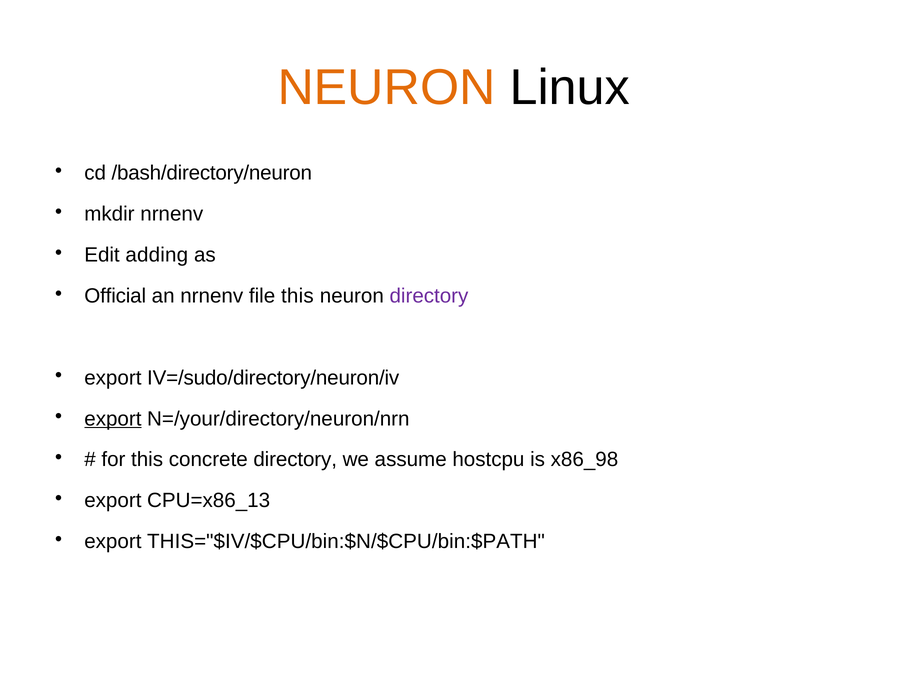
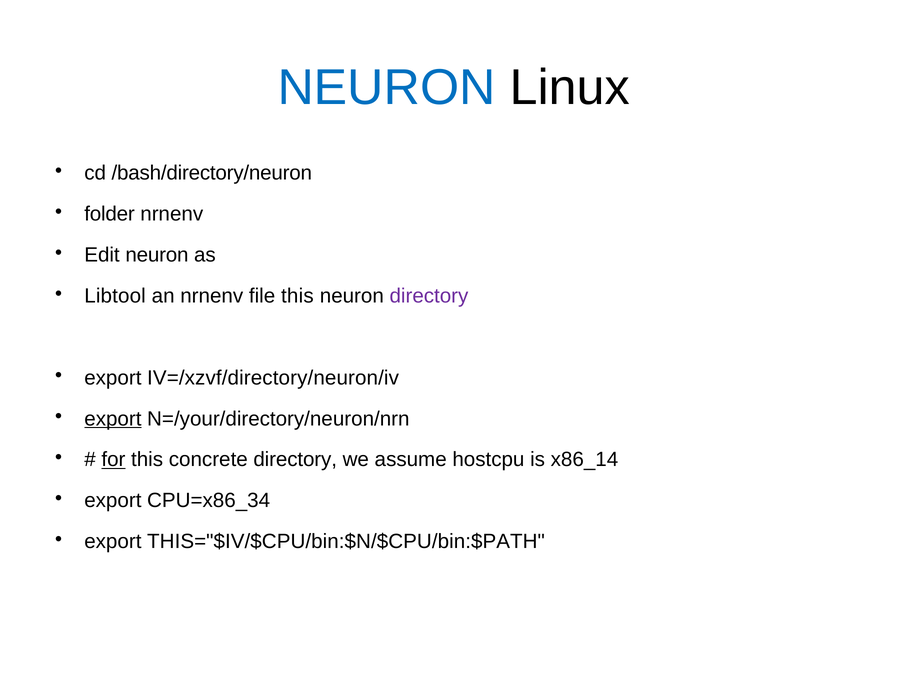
NEURON colour: orange -> blue (387, 87)
mkdir: mkdir -> folder (110, 214)
Edit adding: adding -> neuron (157, 255)
Official: Official -> Libtool (115, 296)
IV=/sudo/directory/neuron/iv: IV=/sudo/directory/neuron/iv -> IV=/xzvf/directory/neuron/iv (273, 378)
for underline: none -> present (113, 460)
x86_98: x86_98 -> x86_14 (584, 460)
CPU=x86_13: CPU=x86_13 -> CPU=x86_34 (209, 501)
